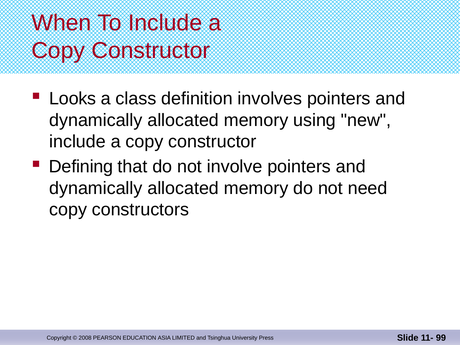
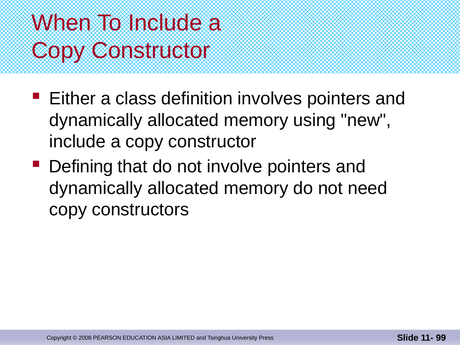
Looks: Looks -> Either (73, 99)
